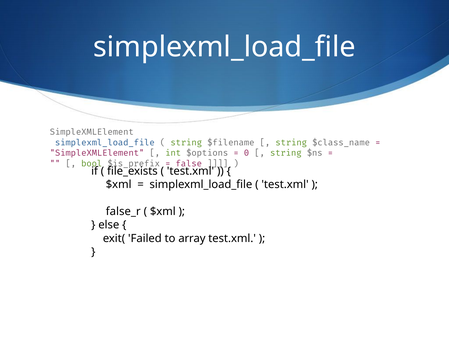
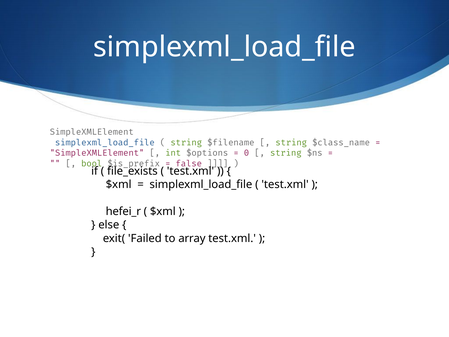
false_r: false_r -> hefei_r (123, 211)
